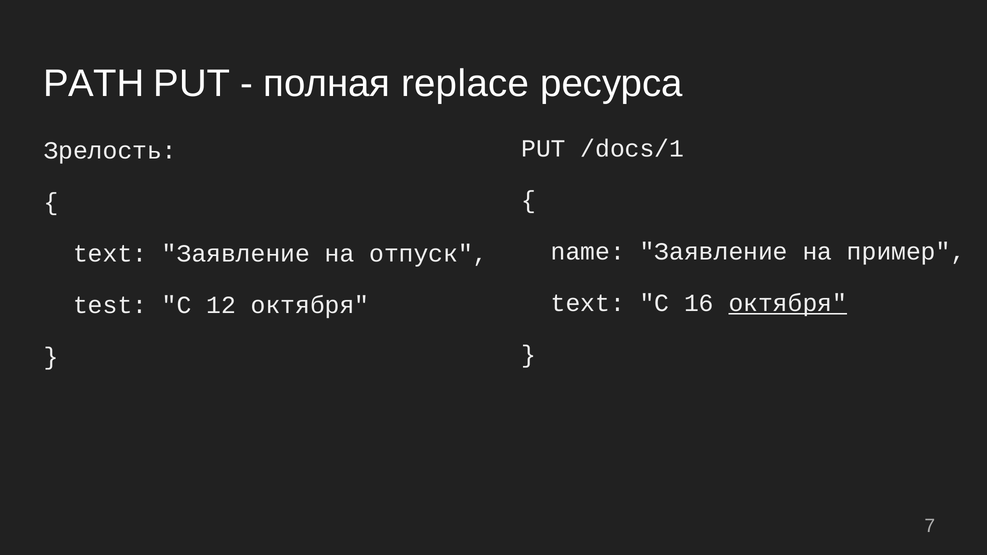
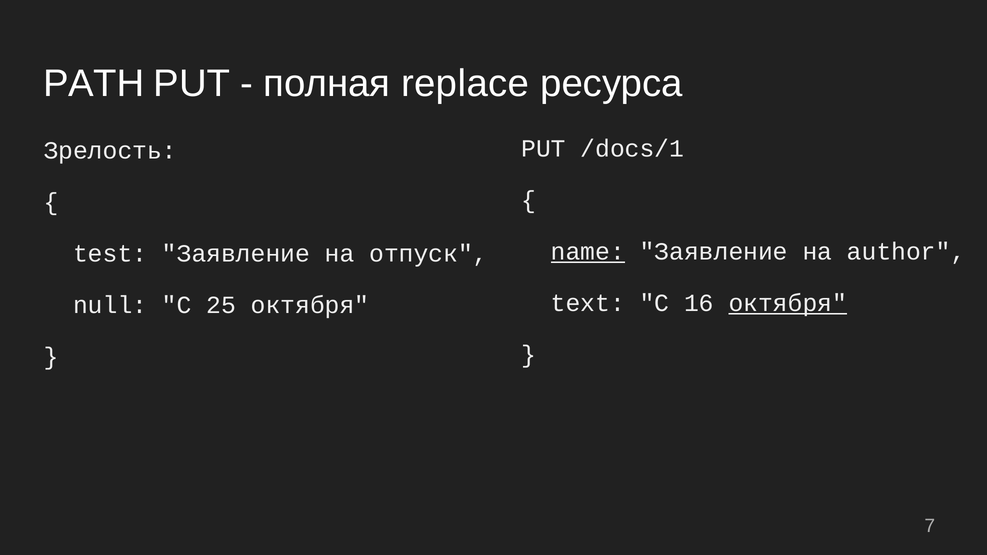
name underline: none -> present (588, 252)
пример: пример -> author (906, 252)
text: text -> test (110, 254)
test: test -> null (110, 305)
12: 12 -> 25 (221, 305)
